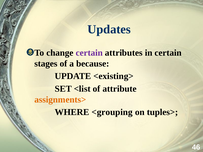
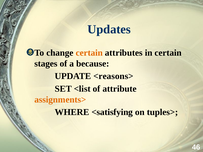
certain colour: purple -> orange (89, 53)
<existing>: <existing> -> <reasons> (113, 76)
<grouping: <grouping -> <satisfying (112, 112)
